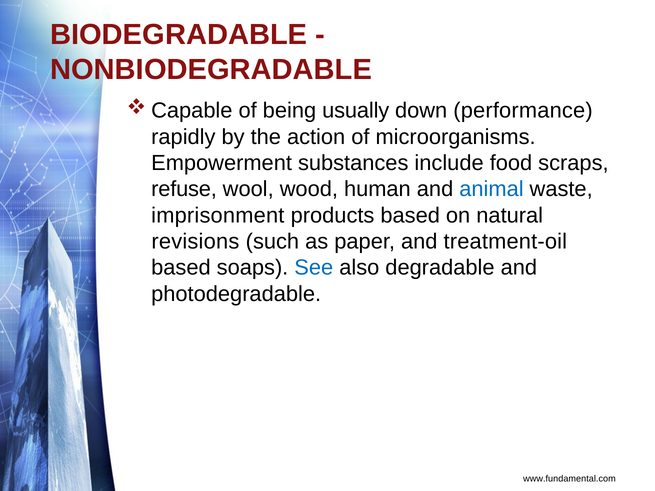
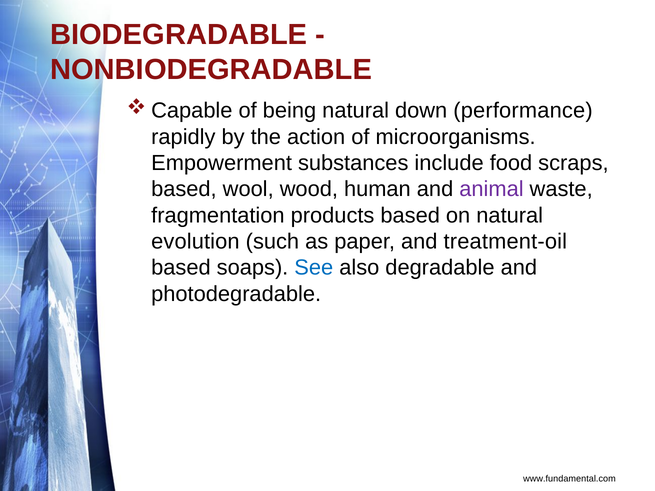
being usually: usually -> natural (356, 111)
refuse: refuse -> based (184, 189)
animal colour: blue -> purple (491, 189)
imprisonment: imprisonment -> fragmentation (218, 215)
revisions: revisions -> evolution (195, 242)
